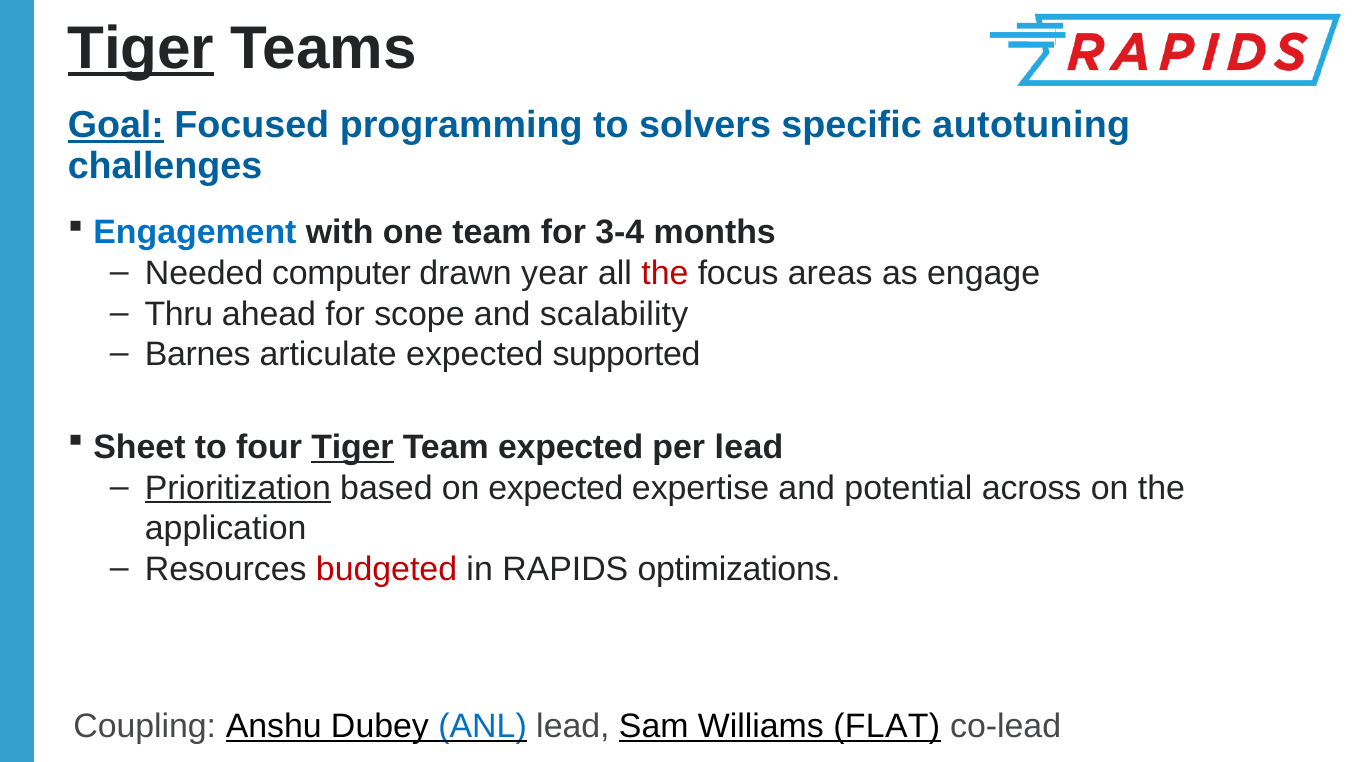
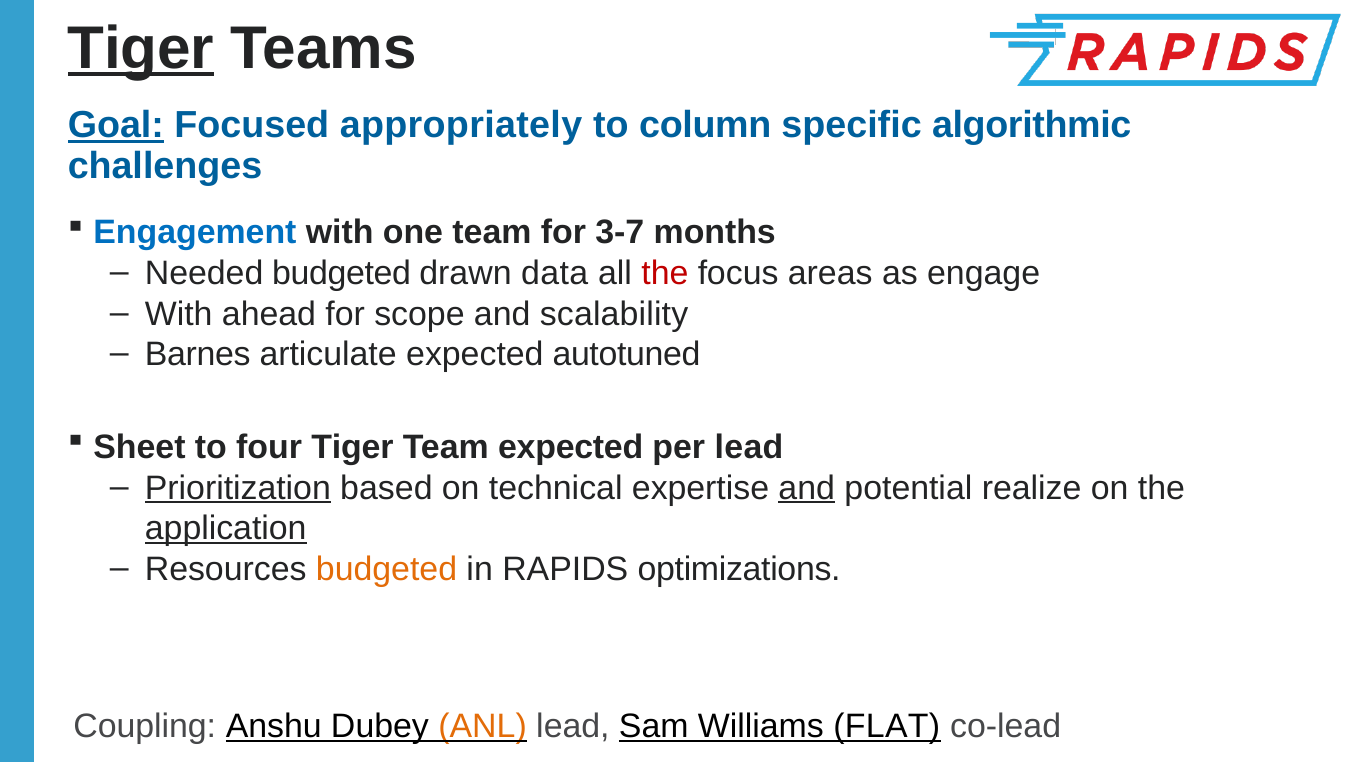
programming: programming -> appropriately (461, 125)
solvers: solvers -> column (705, 125)
autotuning: autotuning -> algorithmic (1032, 125)
3-4: 3-4 -> 3-7 (620, 233)
Needed computer: computer -> budgeted (342, 273)
year: year -> data (555, 273)
Thru: Thru -> With (179, 314)
supported: supported -> autotuned (626, 355)
Tiger underline: present -> none (352, 447)
on expected: expected -> technical (556, 488)
and underline: none -> present (807, 488)
across: across -> realize (1032, 488)
application underline: none -> present (226, 529)
budgeted colour: red -> orange (387, 569)
ANL colour: blue -> orange (483, 726)
